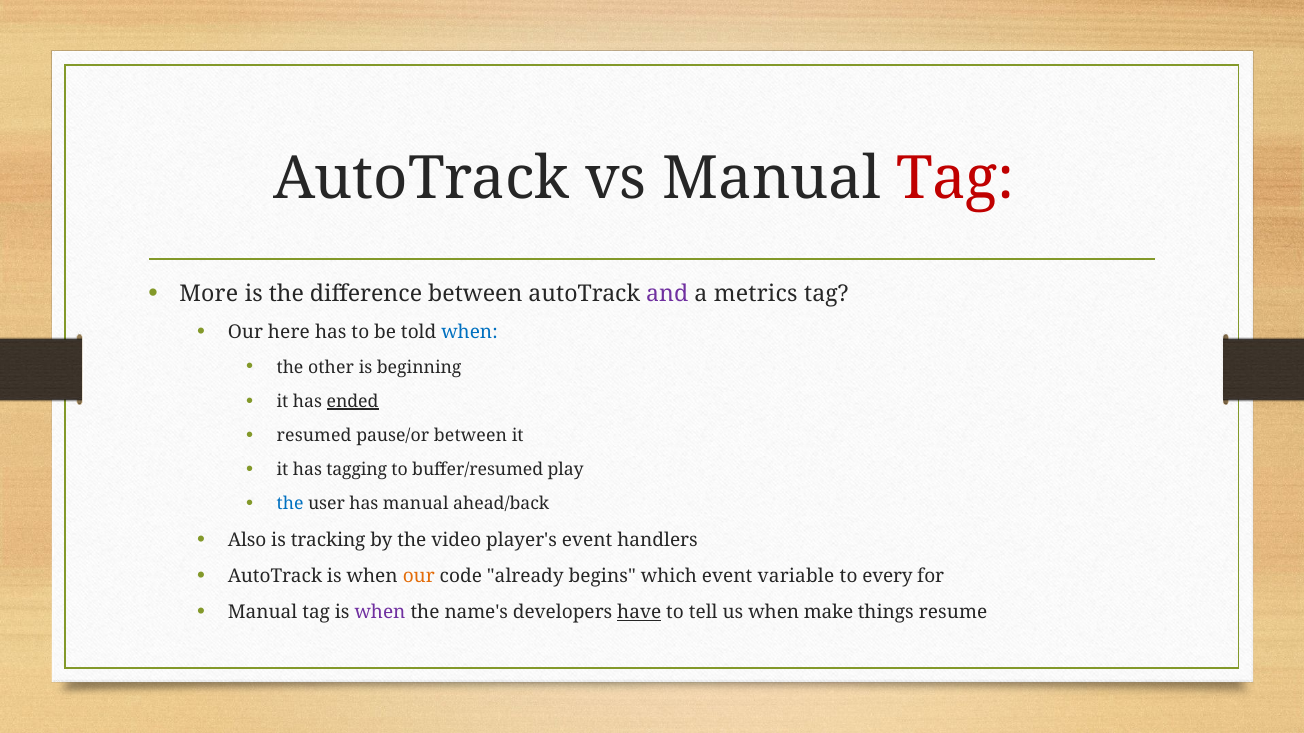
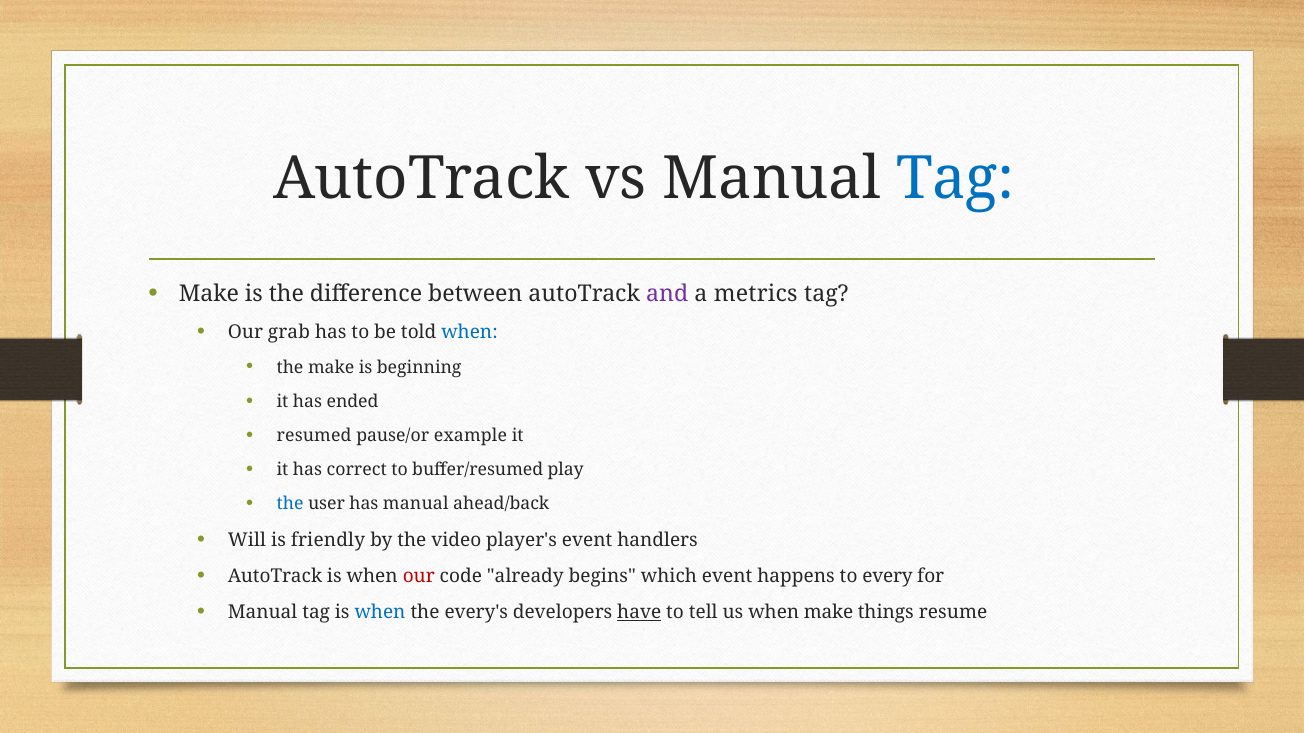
Tag colour: red -> blue (955, 179)
More: More -> Make (209, 294)
here: here -> grab (289, 332)
the other: other -> make (331, 367)
ended underline: present -> none (353, 402)
pause/or between: between -> example (470, 436)
tagging: tagging -> correct (357, 470)
Also: Also -> Will (247, 540)
tracking: tracking -> friendly (328, 540)
our colour: orange -> red (419, 577)
variable: variable -> happens (796, 577)
when colour: purple -> blue (380, 613)
name's: name's -> every's (476, 613)
